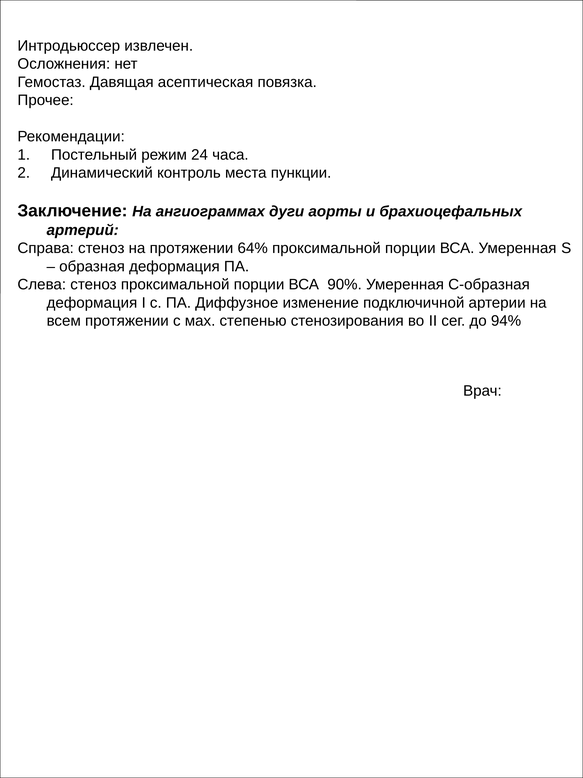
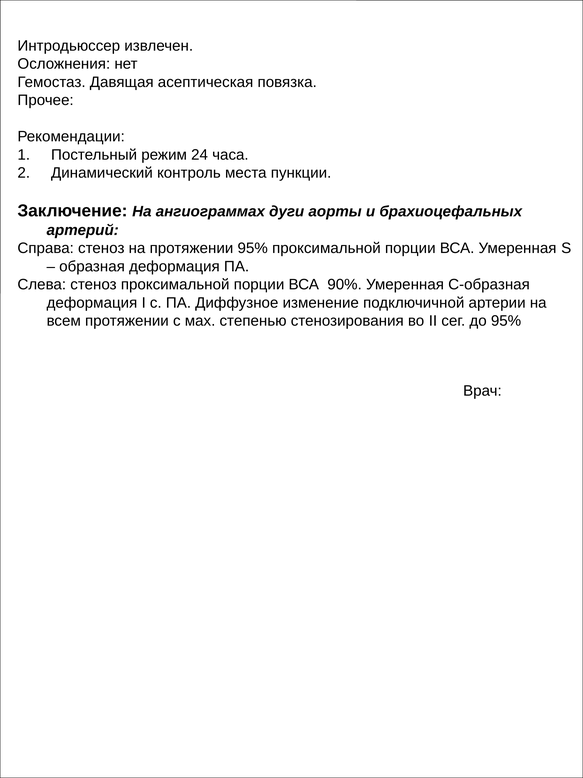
протяжении 64%: 64% -> 95% (253, 248)
до 94%: 94% -> 95% (506, 321)
